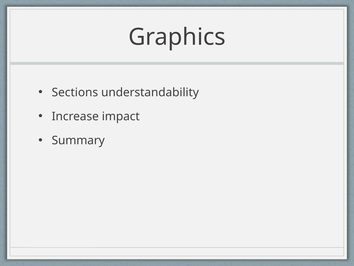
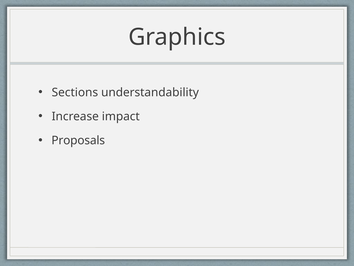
Summary: Summary -> Proposals (78, 140)
